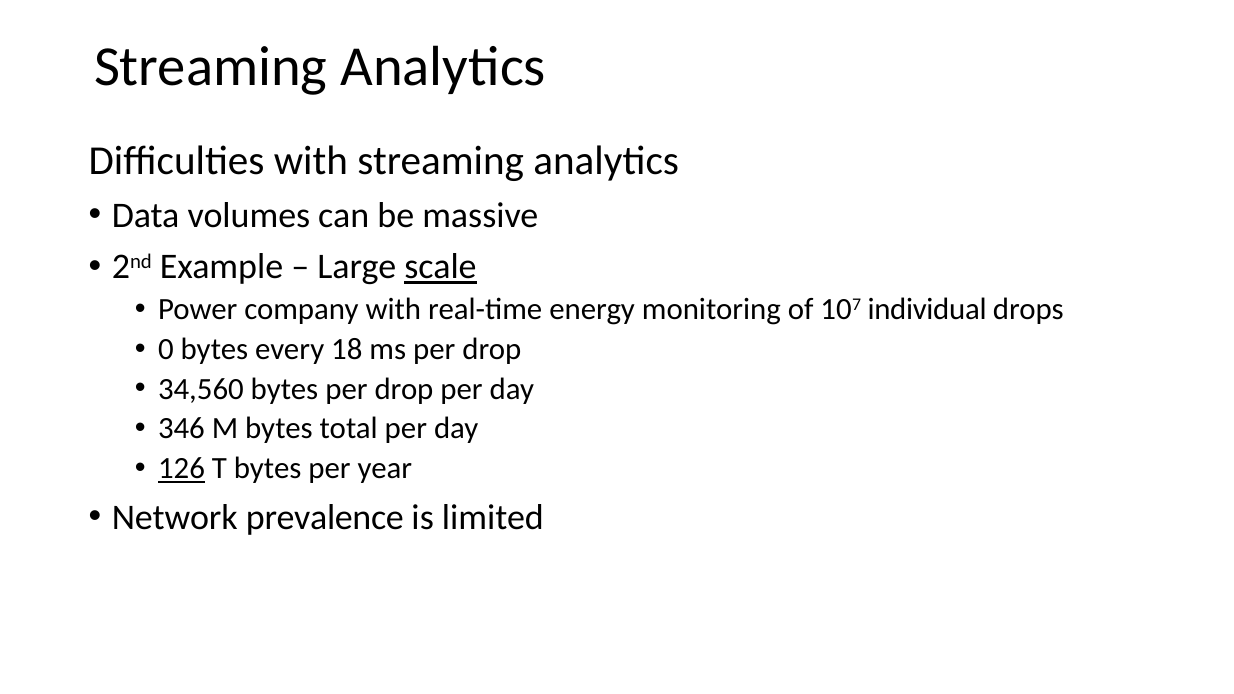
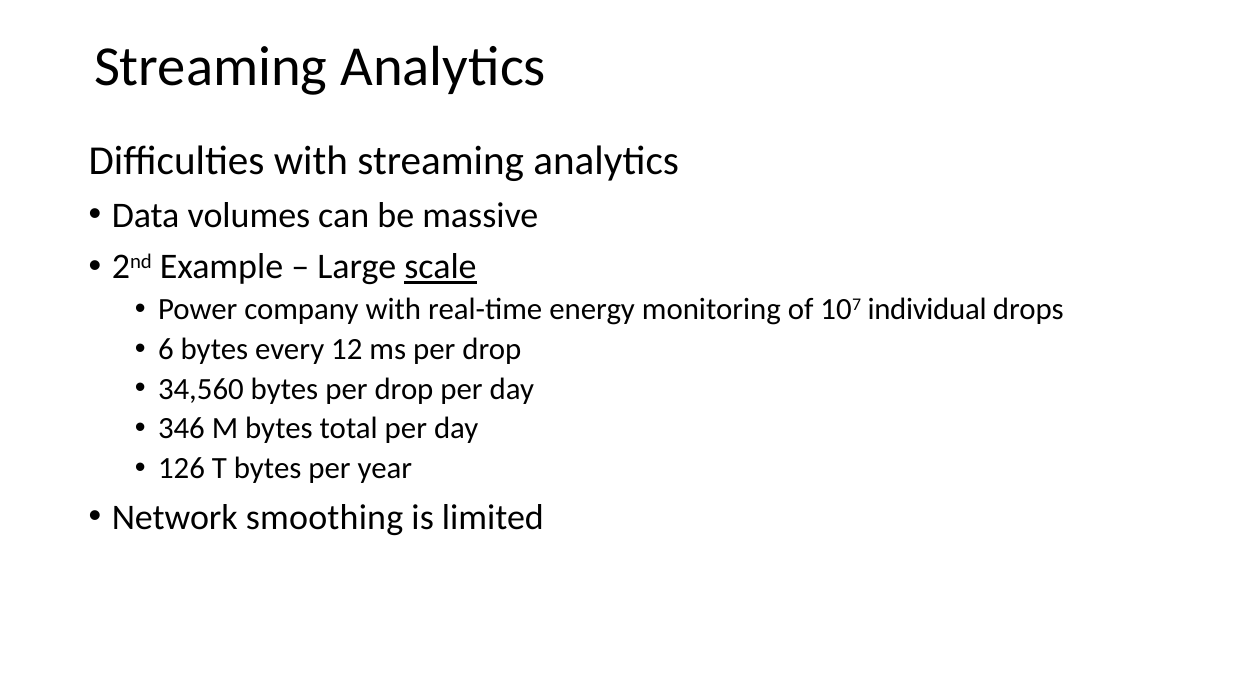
0: 0 -> 6 (166, 349)
18: 18 -> 12 (347, 349)
126 underline: present -> none (181, 468)
prevalence: prevalence -> smoothing (325, 517)
